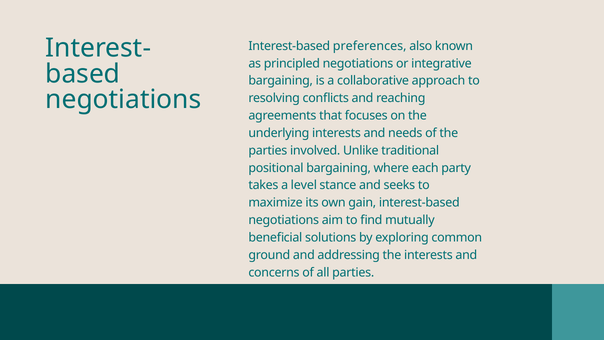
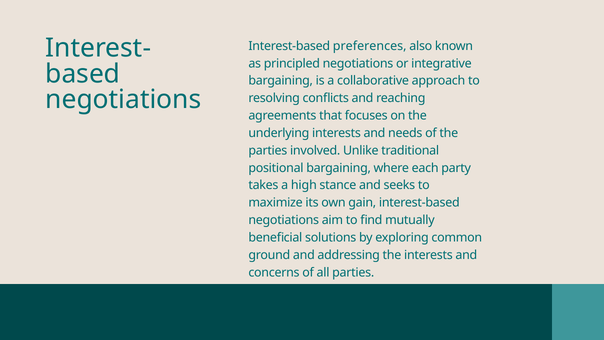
level: level -> high (304, 185)
